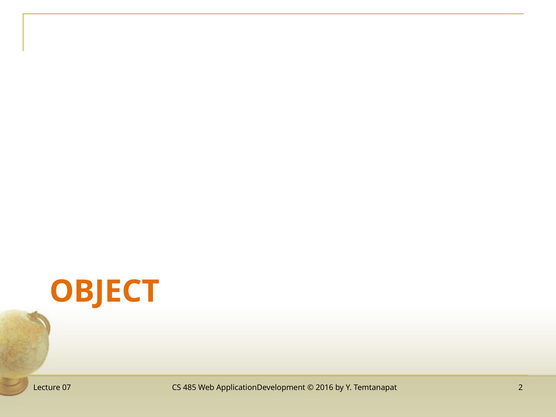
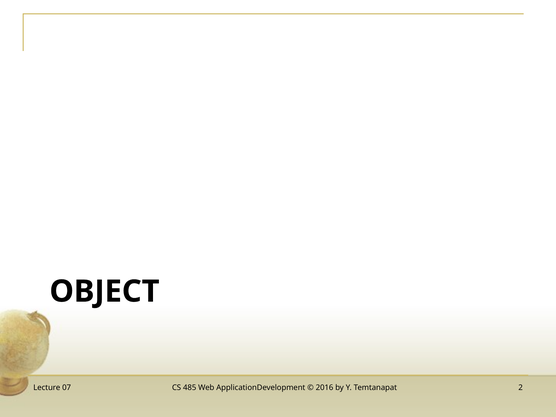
OBJECT colour: orange -> black (104, 291)
